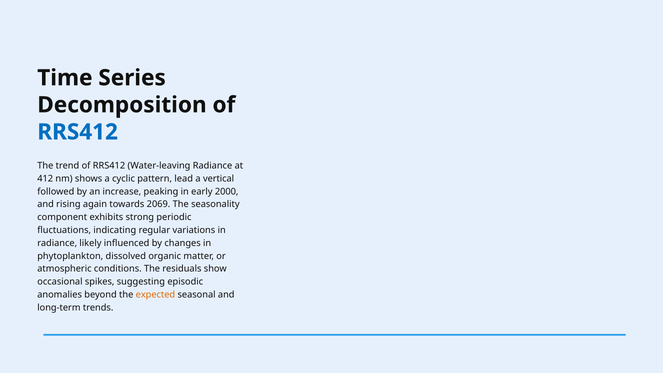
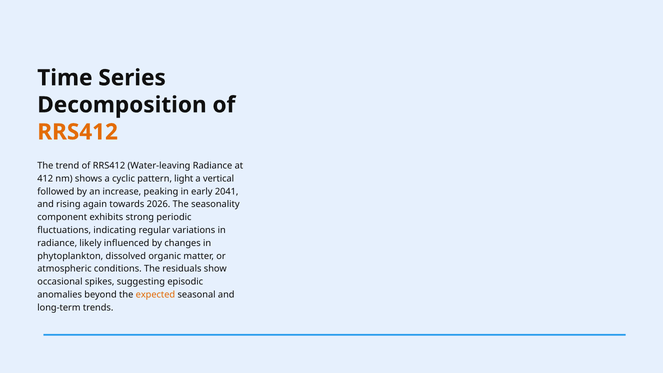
RRS412 colour: blue -> orange (78, 132)
lead: lead -> light (184, 179)
2000: 2000 -> 2041 (227, 191)
2069: 2069 -> 2026 (159, 204)
